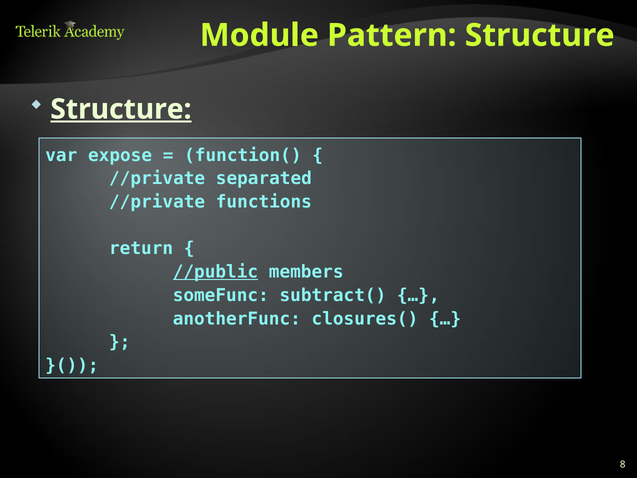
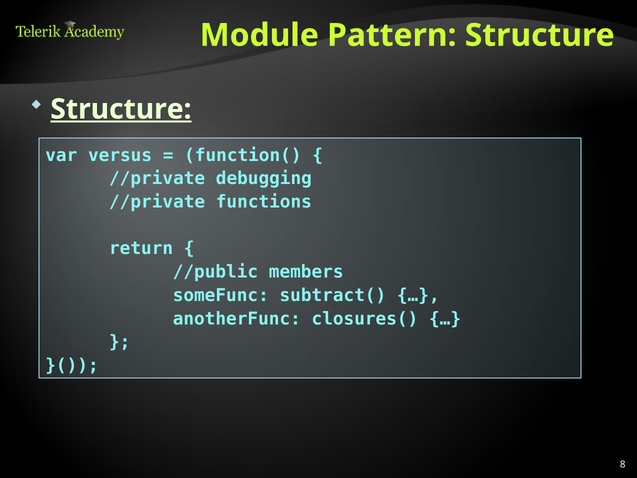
expose: expose -> versus (120, 155)
separated: separated -> debugging (264, 178)
//public underline: present -> none (215, 272)
